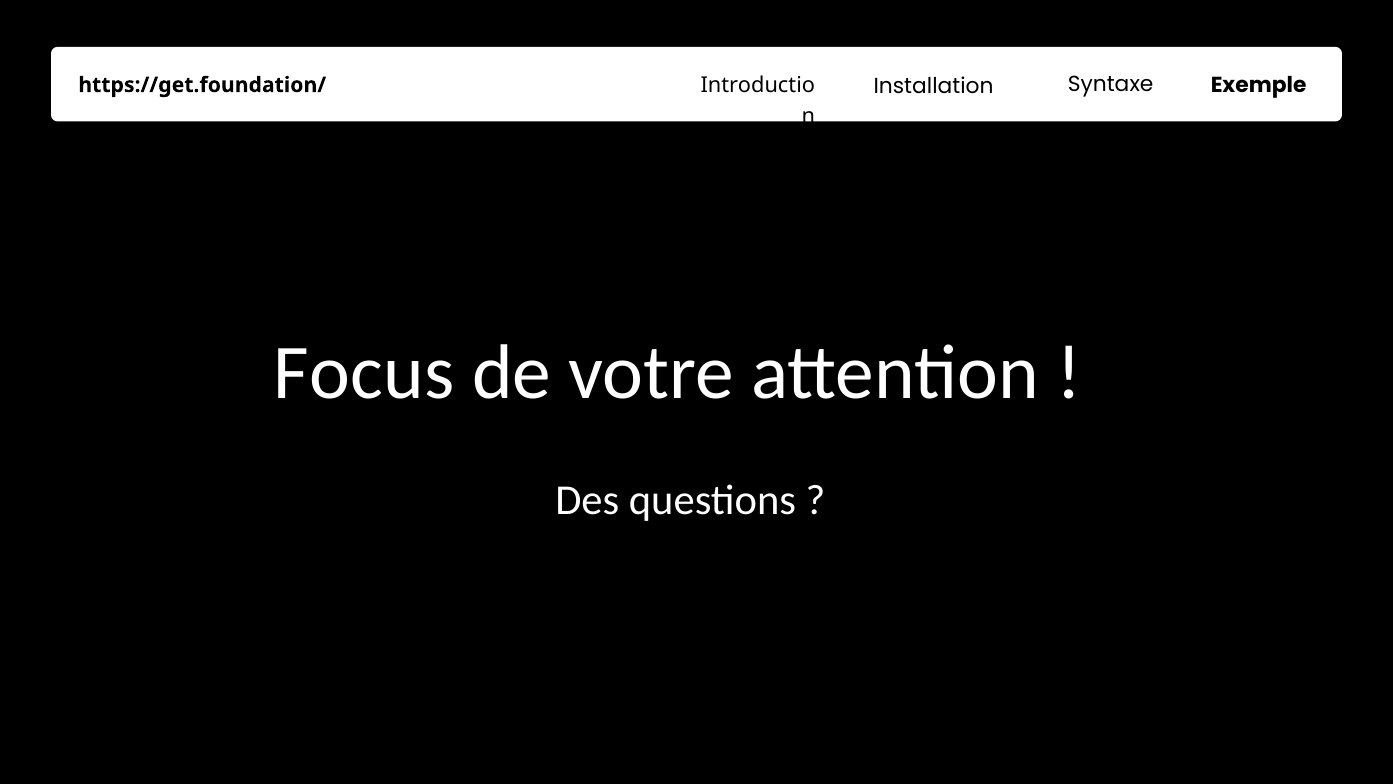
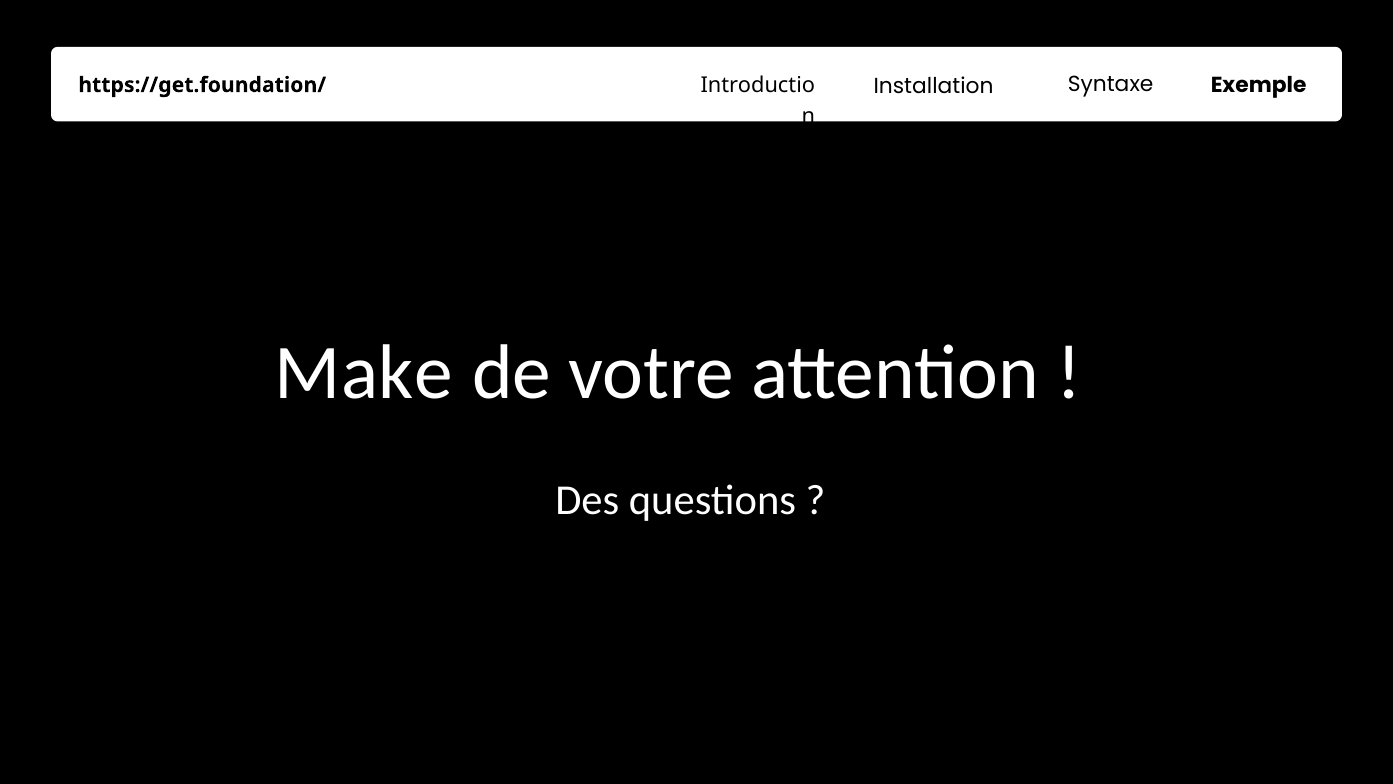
Focus: Focus -> Make (364, 373)
